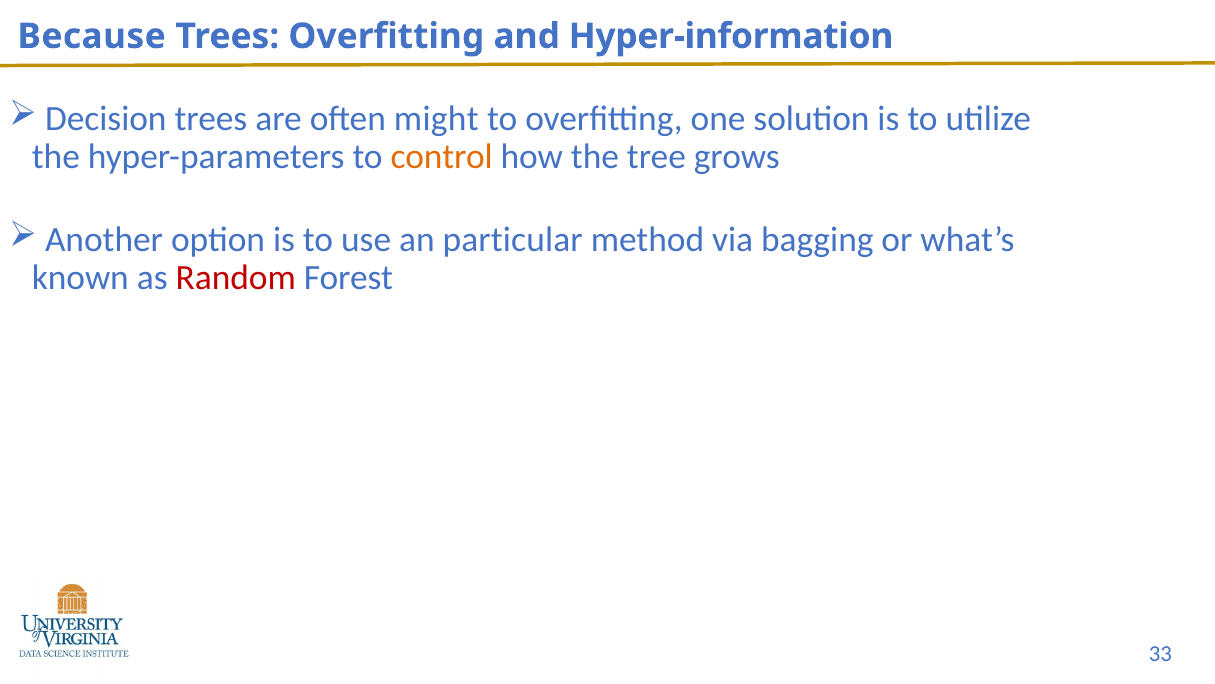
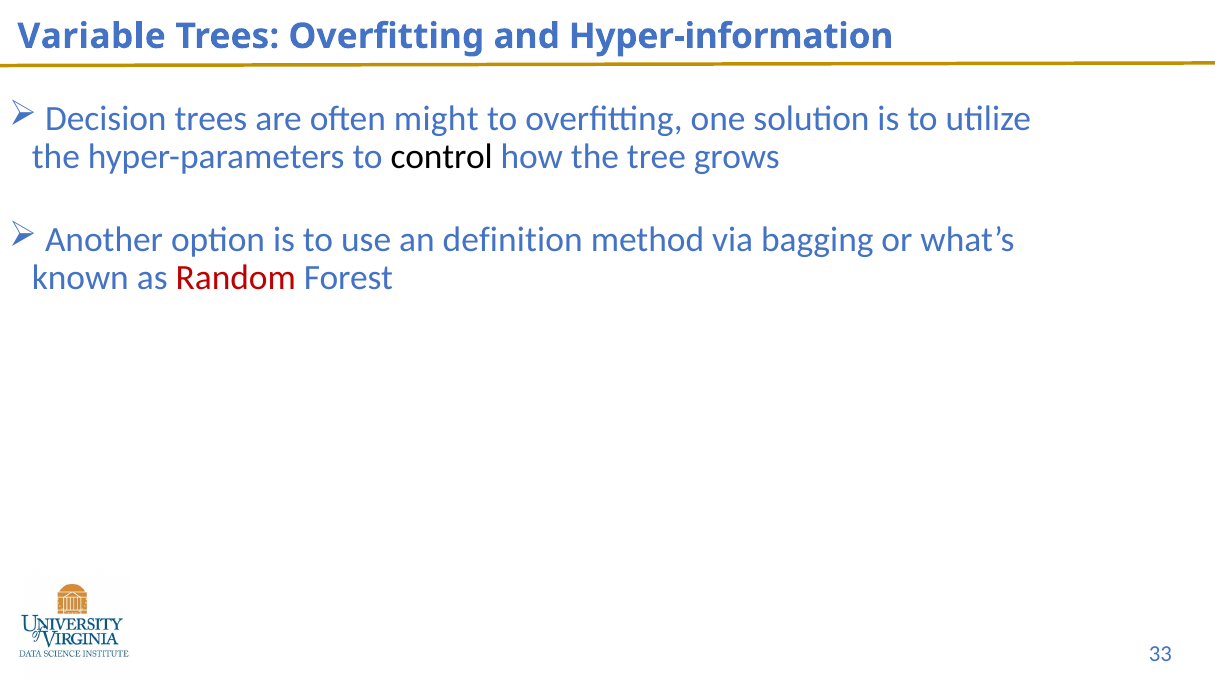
Because: Because -> Variable (92, 36)
control colour: orange -> black (442, 157)
particular: particular -> definition (513, 240)
